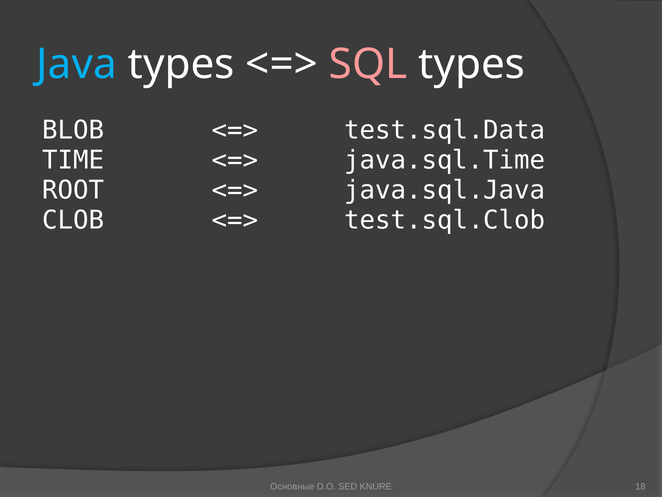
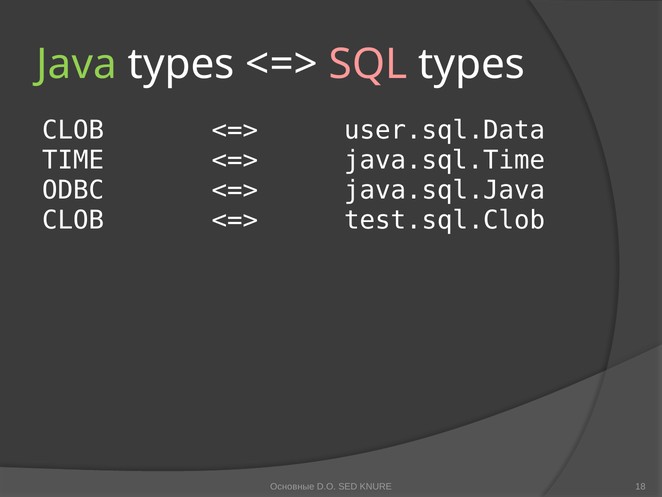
Java colour: light blue -> light green (77, 64)
BLOB: BLOB -> CLOB (73, 130)
test.sql.Data: test.sql.Data -> user.sql.Data (445, 130)
ROOT: ROOT -> ODBC (73, 190)
